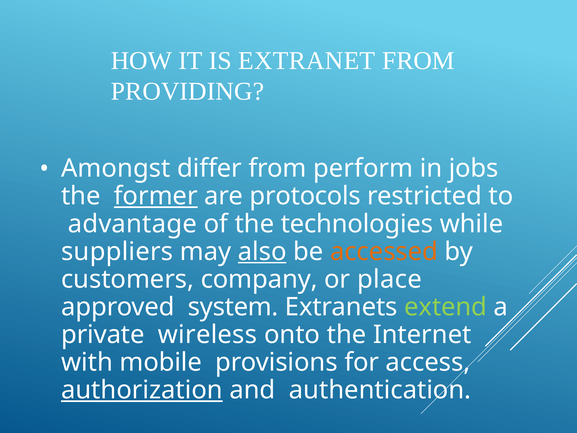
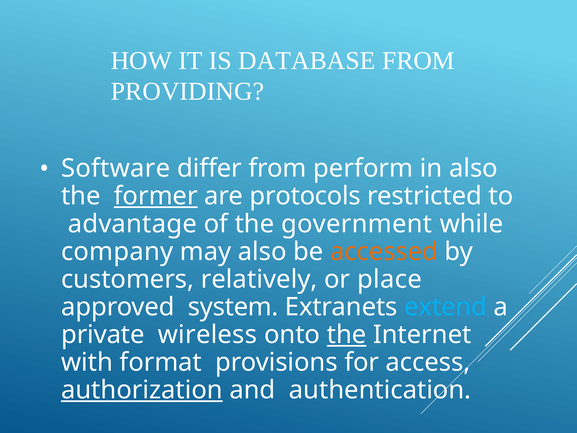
EXTRANET: EXTRANET -> DATABASE (307, 61)
Amongst: Amongst -> Software (116, 168)
in jobs: jobs -> also (474, 168)
technologies: technologies -> government (357, 224)
suppliers: suppliers -> company (117, 251)
also underline: present -> none (262, 251)
company: company -> relatively (259, 279)
extend colour: light green -> light blue (446, 307)
the underline: none -> present (347, 335)
mobile: mobile -> format (161, 362)
